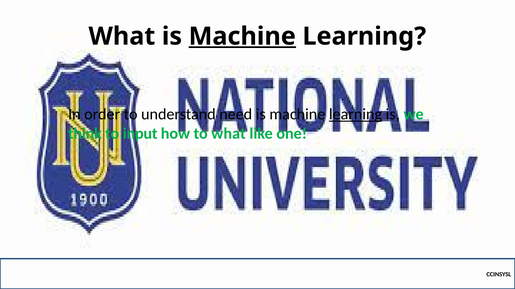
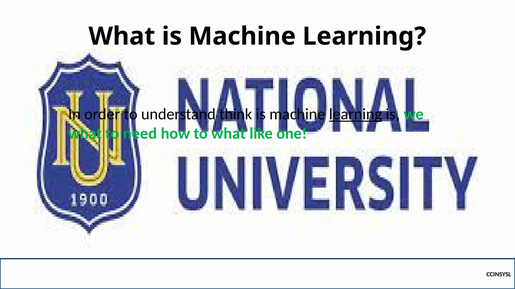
Machine underline: present -> none (242, 36)
need: need -> think (236, 115)
think: think -> what (85, 134)
input: input -> need (140, 134)
